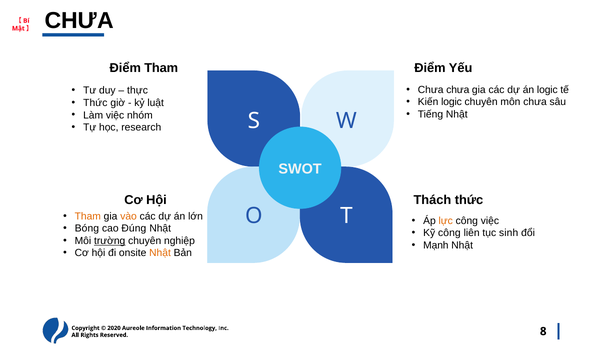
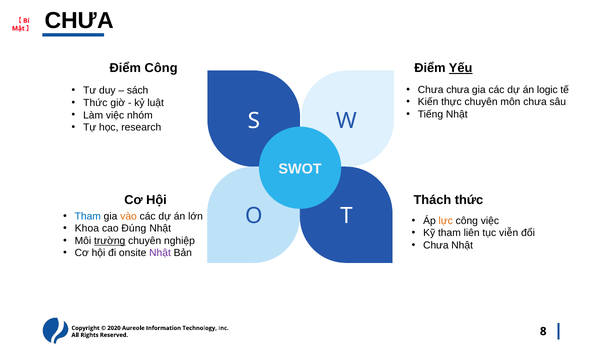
Điểm Tham: Tham -> Công (161, 68)
Yếu underline: none -> present (461, 68)
thực: thực -> sách (138, 91)
Kiến logic: logic -> thực (451, 102)
Tham colour: orange -> blue (88, 216)
Bóng: Bóng -> Khoa (87, 228)
Kỹ công: công -> tham (449, 233)
sinh: sinh -> viễn (509, 233)
Mạnh: Mạnh -> Chưa (436, 245)
Nhật colour: orange -> purple (160, 253)
